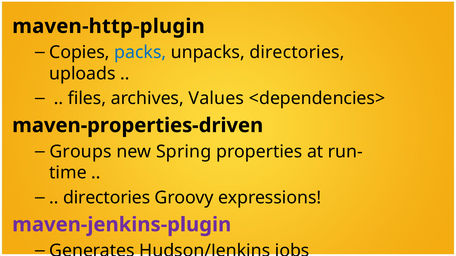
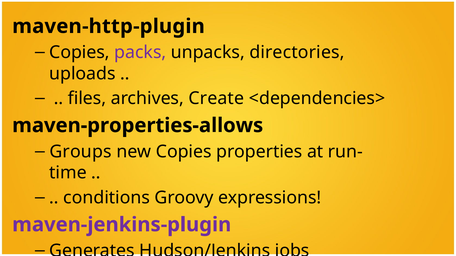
packs colour: blue -> purple (140, 52)
Values: Values -> Create (216, 99)
maven-properties-driven: maven-properties-driven -> maven-properties-allows (138, 126)
new Spring: Spring -> Copies (184, 152)
directories: directories -> conditions (107, 198)
